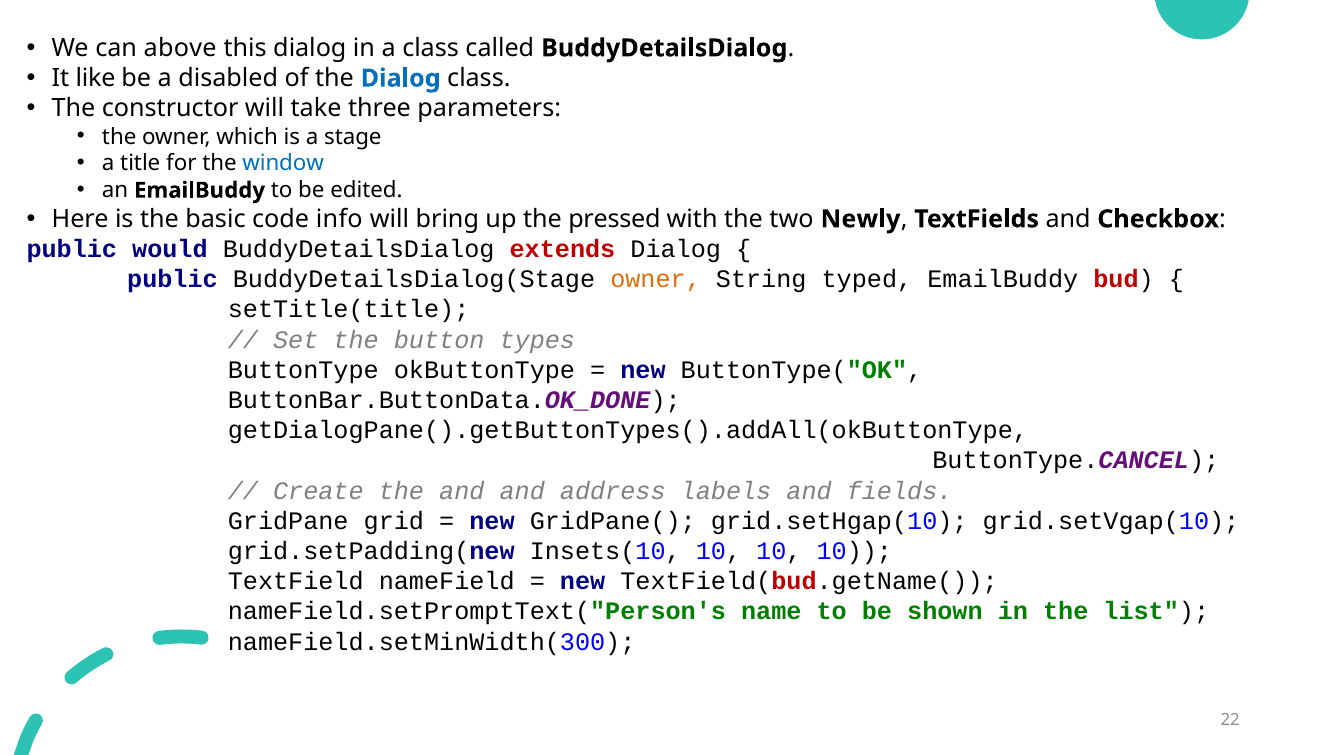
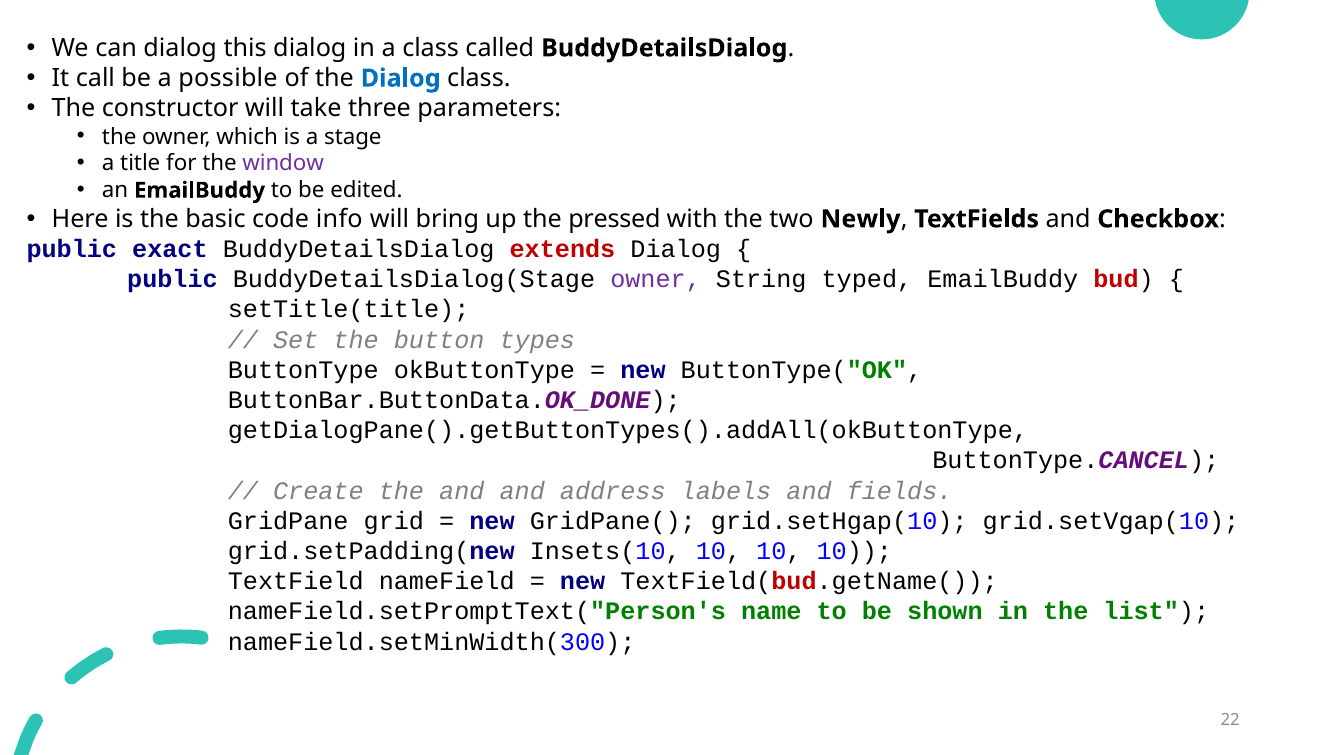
can above: above -> dialog (180, 48)
like: like -> call (95, 78)
disabled: disabled -> possible (228, 78)
window colour: blue -> purple (283, 164)
would: would -> exact (170, 249)
owner colour: orange -> purple (656, 279)
